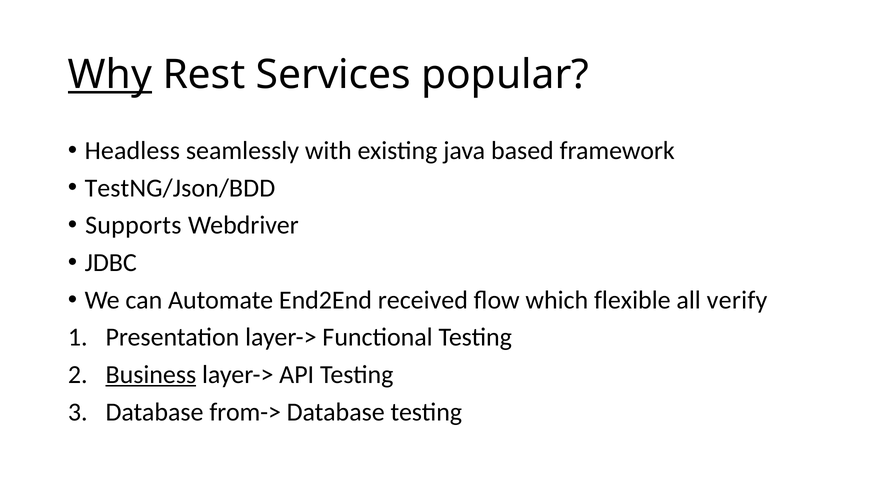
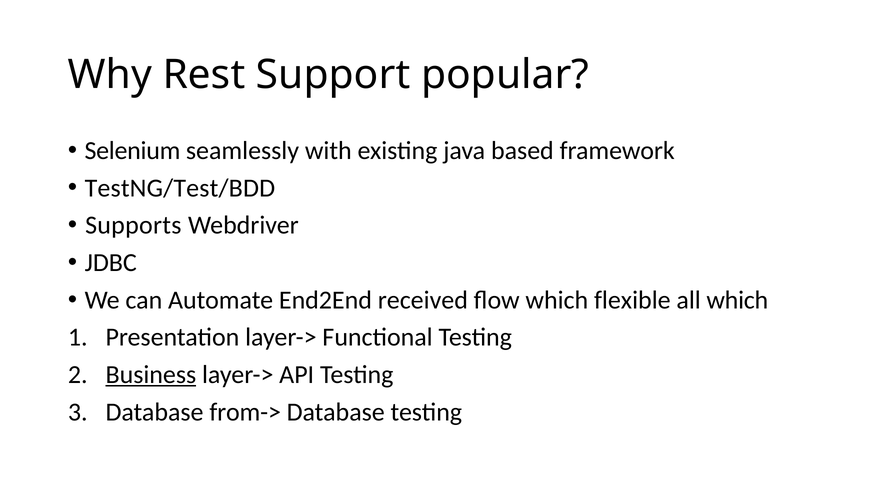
Why underline: present -> none (110, 75)
Services: Services -> Support (333, 75)
Headless: Headless -> Selenium (132, 151)
TestNG/Json/BDD: TestNG/Json/BDD -> TestNG/Test/BDD (180, 188)
all verify: verify -> which (737, 300)
